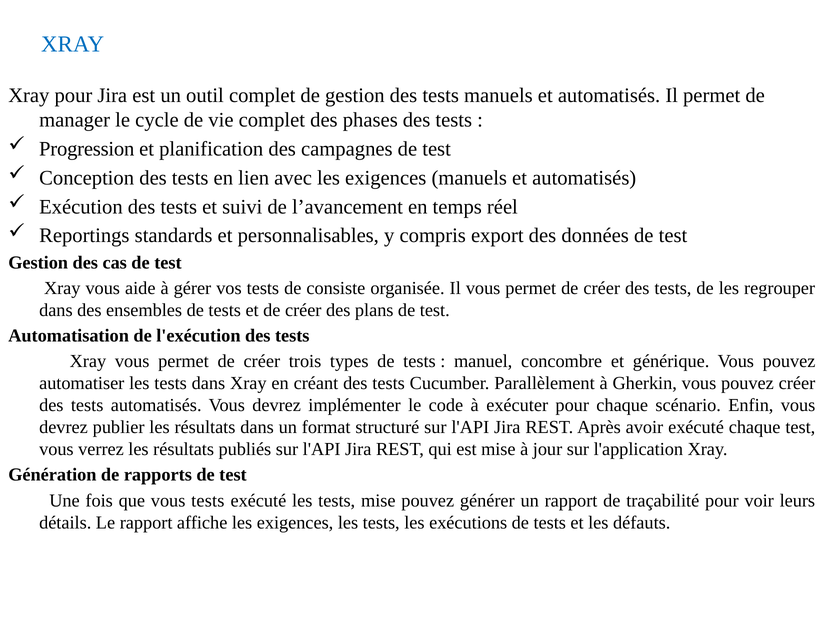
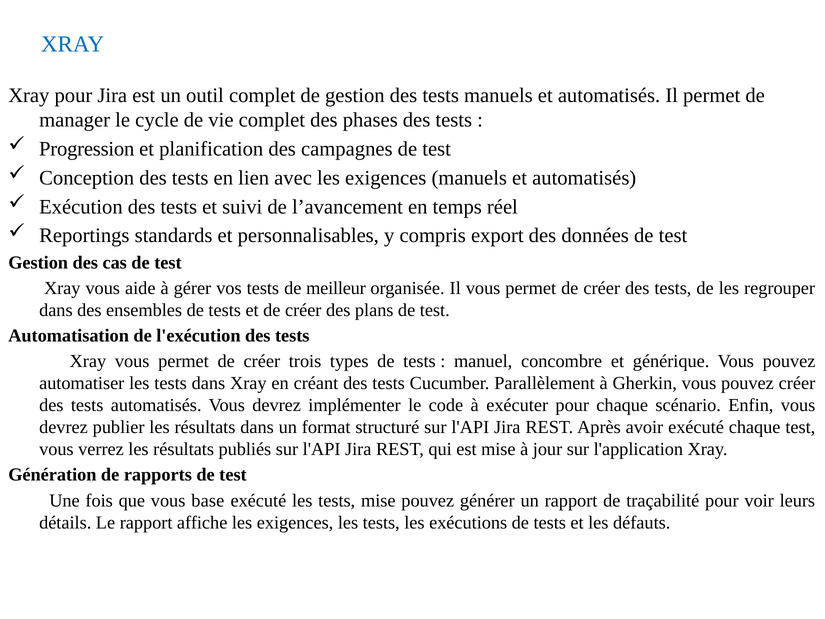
consiste: consiste -> meilleur (336, 288)
vous tests: tests -> base (208, 500)
